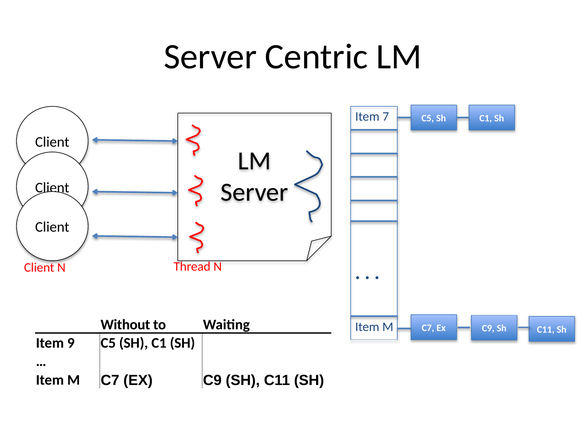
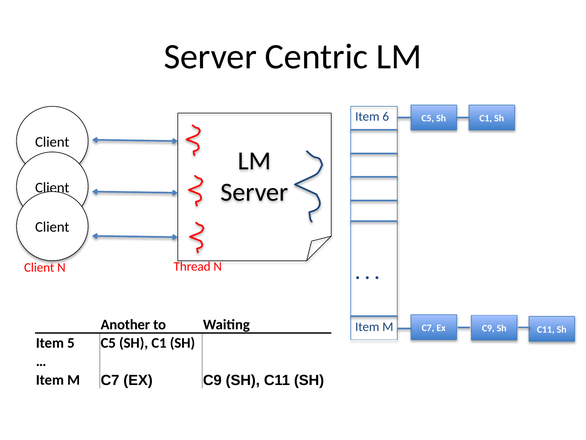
7: 7 -> 6 (386, 116)
Without: Without -> Another (125, 324)
9: 9 -> 5 (71, 343)
